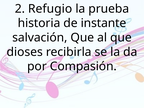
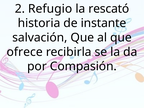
prueba: prueba -> rescató (109, 9)
dioses: dioses -> ofrece (25, 52)
